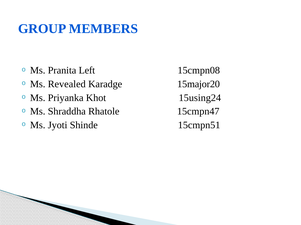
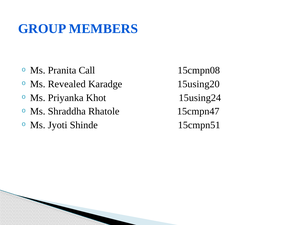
Left: Left -> Call (87, 71)
15major20: 15major20 -> 15using20 (198, 84)
